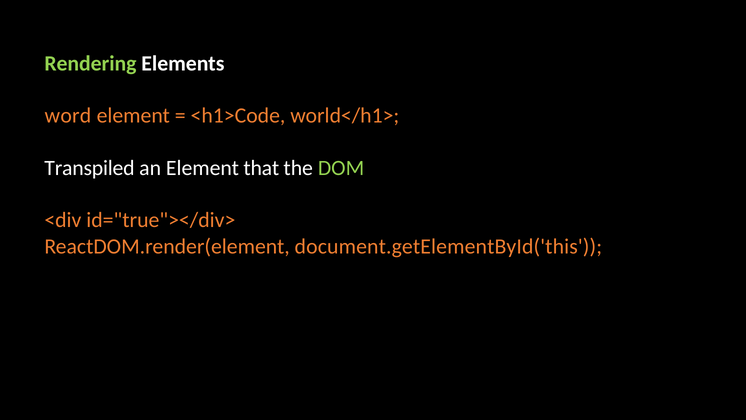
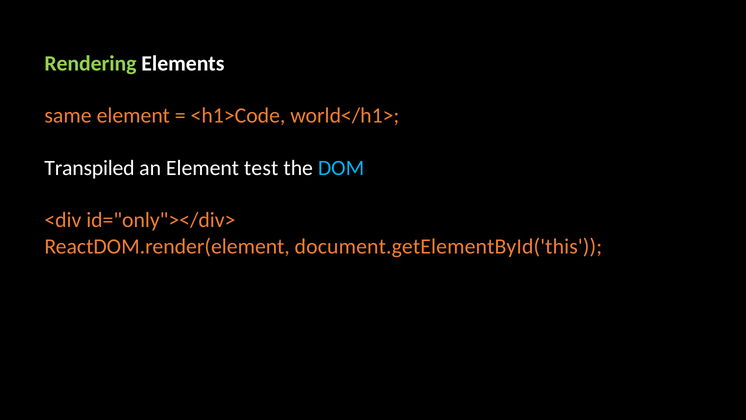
word: word -> same (68, 116)
that: that -> test (261, 168)
DOM colour: light green -> light blue (341, 168)
id="true"></div>: id="true"></div> -> id="only"></div> (161, 220)
